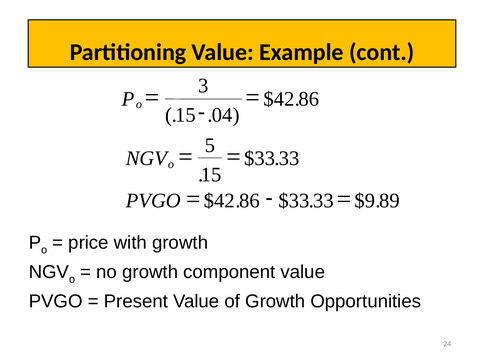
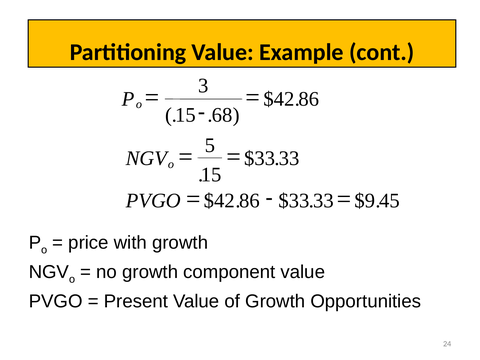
04: 04 -> 68 (222, 115)
89: 89 -> 45 (390, 201)
